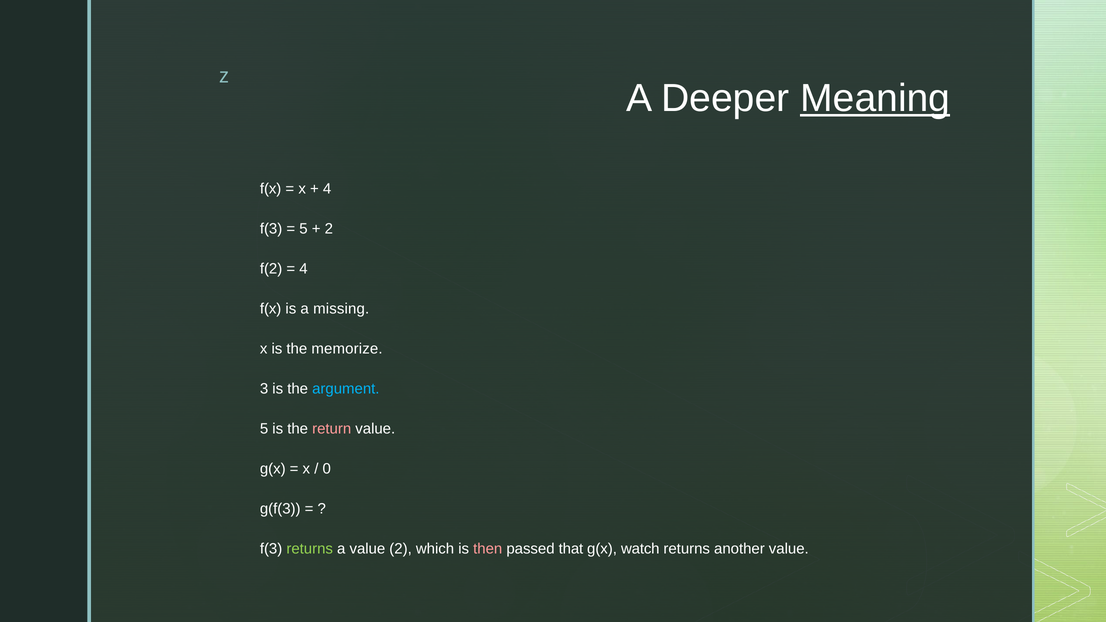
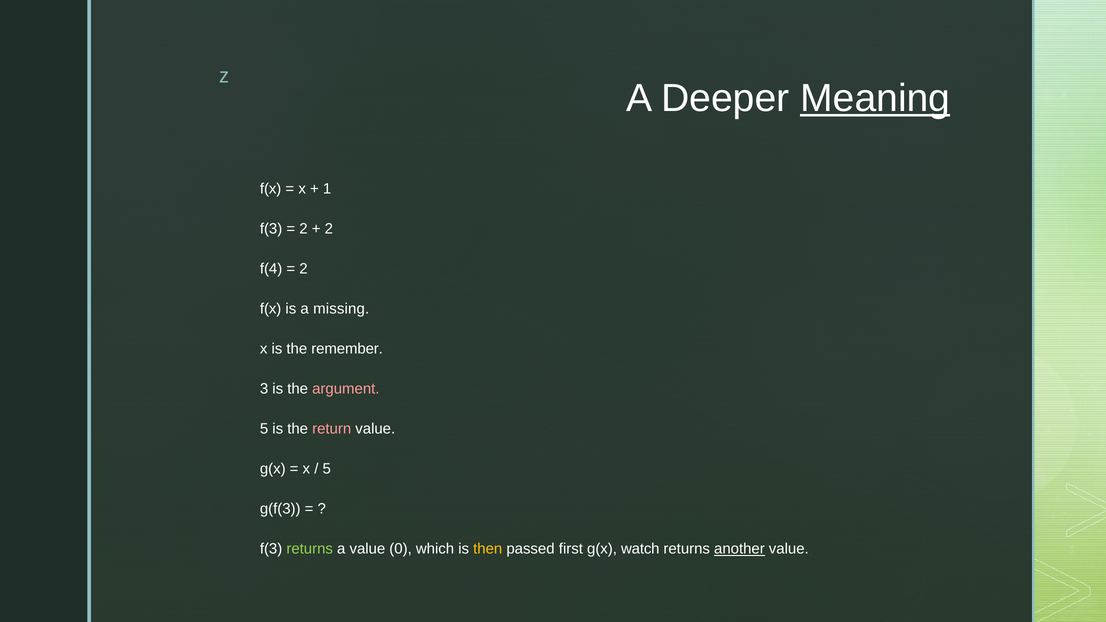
4: 4 -> 1 (327, 189)
5: 5 -> 2 (303, 229)
f(2: f(2 -> f(4 (271, 269)
4: 4 -> 2 (303, 269)
memorize: memorize -> remember (347, 349)
argument colour: light blue -> pink (346, 389)
0: 0 -> 5 (327, 469)
value 2: 2 -> 0 (401, 549)
then colour: pink -> yellow (488, 549)
that: that -> first (571, 549)
another underline: none -> present (739, 549)
